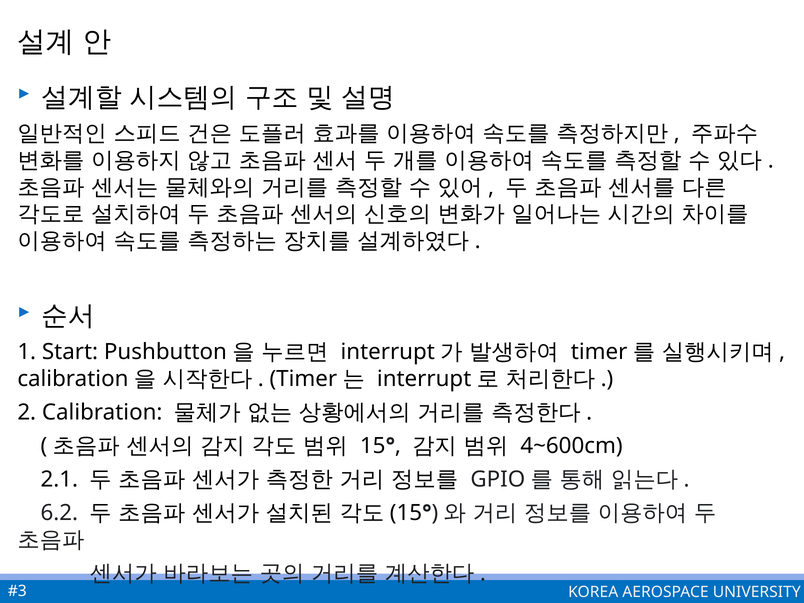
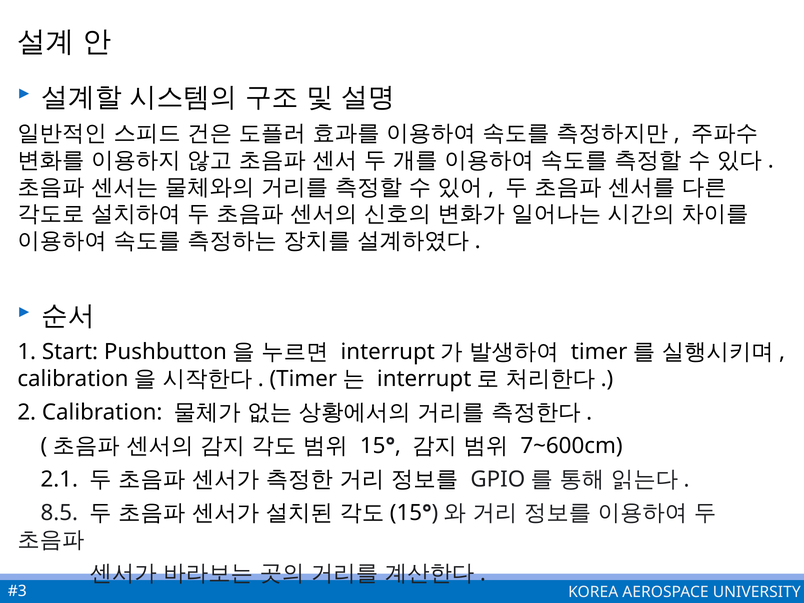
4~600cm: 4~600cm -> 7~600cm (572, 446)
6.2: 6.2 -> 8.5 (59, 513)
